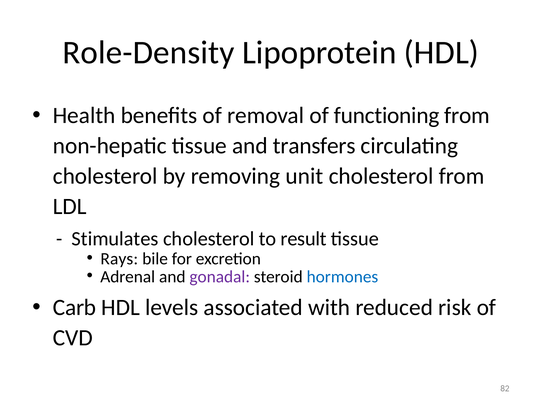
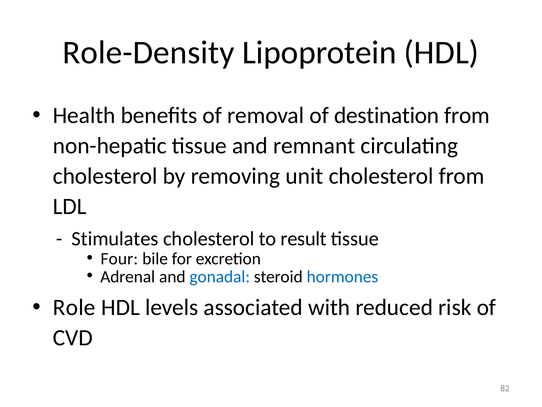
functioning: functioning -> destination (387, 115)
transfers: transfers -> remnant (314, 146)
Rays: Rays -> Four (119, 258)
gonadal colour: purple -> blue (220, 276)
Carb: Carb -> Role (74, 307)
